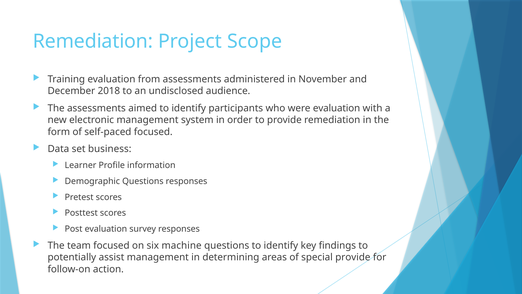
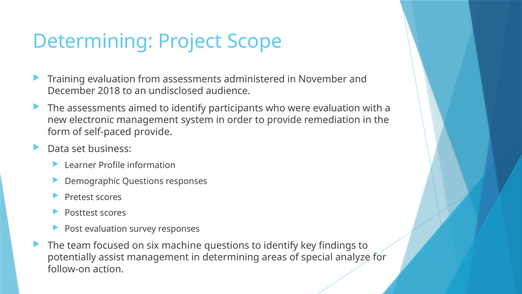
Remediation: Remediation -> Determining (93, 41)
self-paced focused: focused -> provide (153, 132)
special provide: provide -> analyze (353, 257)
